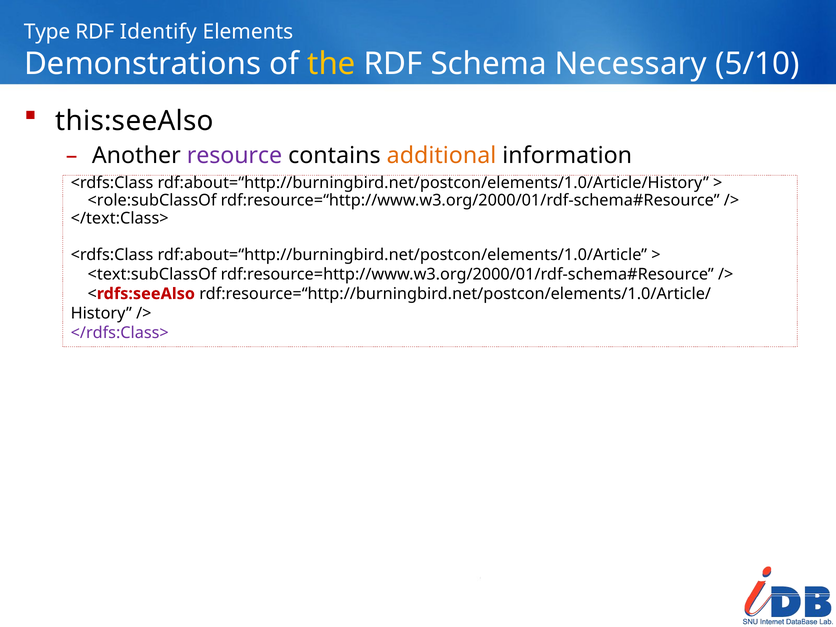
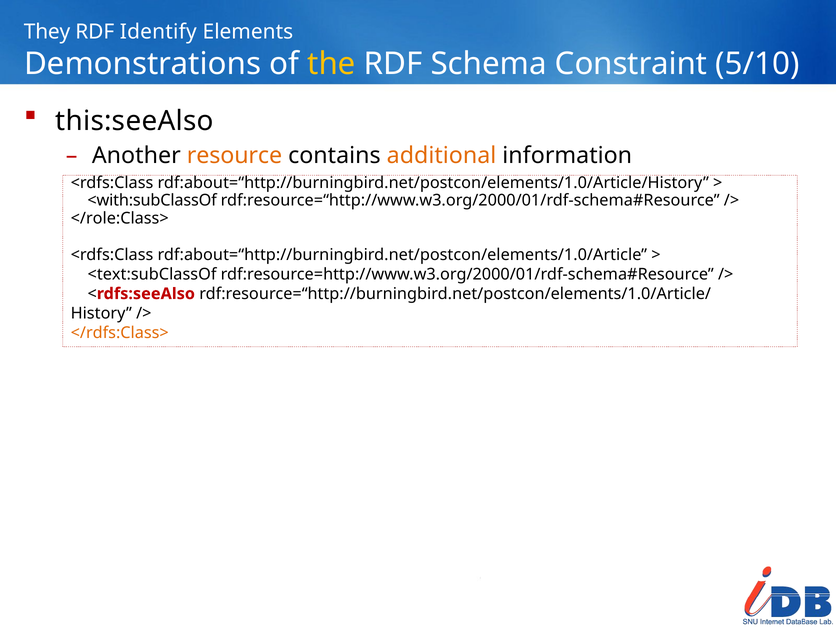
Type: Type -> They (47, 32)
Necessary: Necessary -> Constraint (631, 64)
resource colour: purple -> orange (234, 156)
<role:subClassOf: <role:subClassOf -> <with:subClassOf (152, 201)
</text:Class>: </text:Class> -> </role:Class> (120, 219)
</rdfs:Class> colour: purple -> orange (120, 333)
